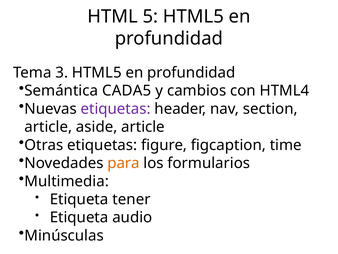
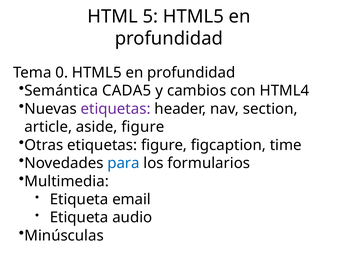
3: 3 -> 0 (62, 73)
aside article: article -> figure (143, 127)
para colour: orange -> blue (123, 163)
tener: tener -> email (132, 199)
